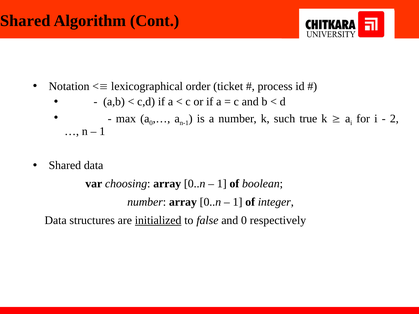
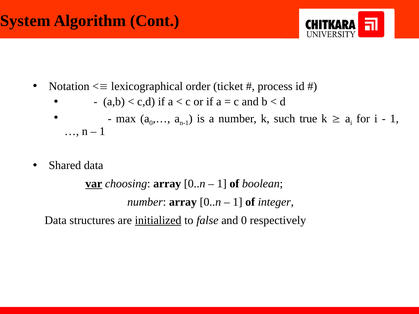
Shared: Shared -> System (25, 21)
2: 2 -> 1 (394, 119)
var underline: none -> present (94, 184)
